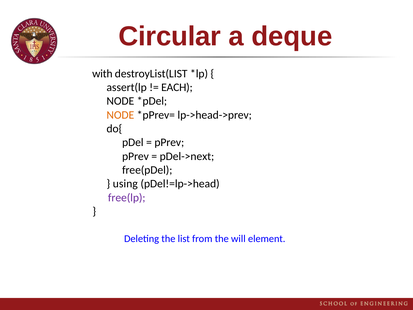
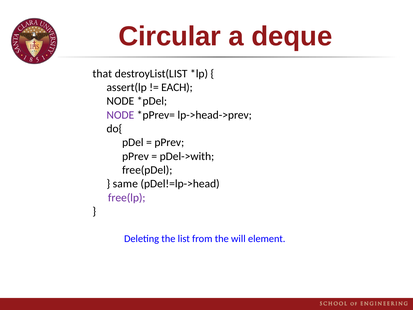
with: with -> that (102, 74)
NODE colour: orange -> purple (120, 115)
pDel->next: pDel->next -> pDel->with (187, 156)
using: using -> same (125, 184)
